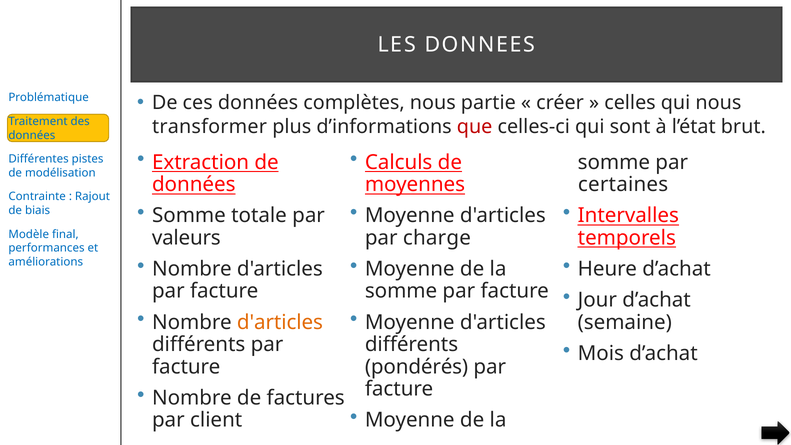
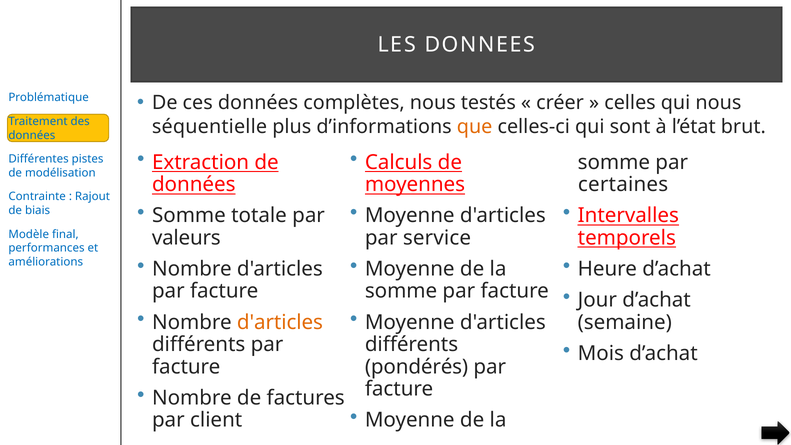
partie: partie -> testés (488, 103)
transformer: transformer -> séquentielle (210, 127)
que colour: red -> orange (475, 127)
charge: charge -> service (437, 238)
